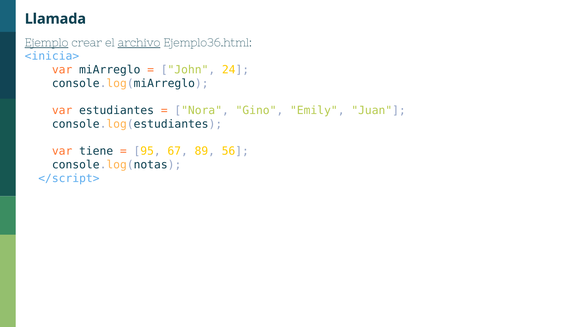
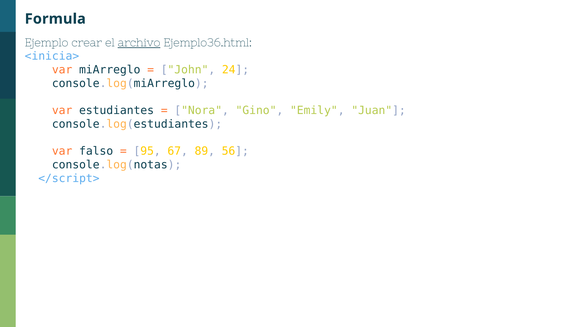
Llamada: Llamada -> Formula (55, 19)
Ejemplo underline: present -> none (47, 43)
tiene: tiene -> falso (96, 151)
